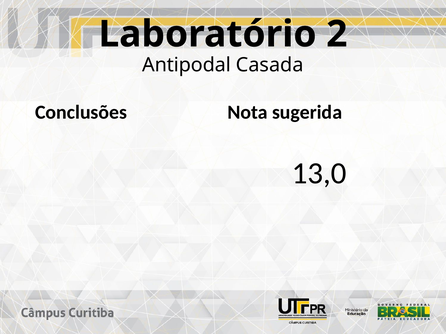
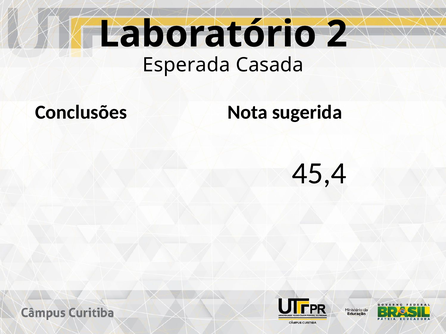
Antipodal: Antipodal -> Esperada (186, 65)
13,0: 13,0 -> 45,4 (319, 174)
